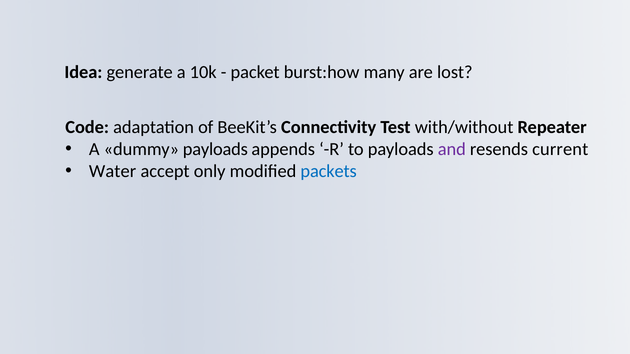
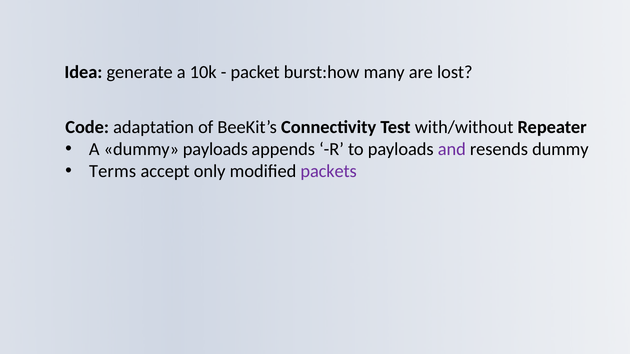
resends current: current -> dummy (560, 149)
Water: Water -> Terms (113, 171)
packets colour: blue -> purple (329, 171)
